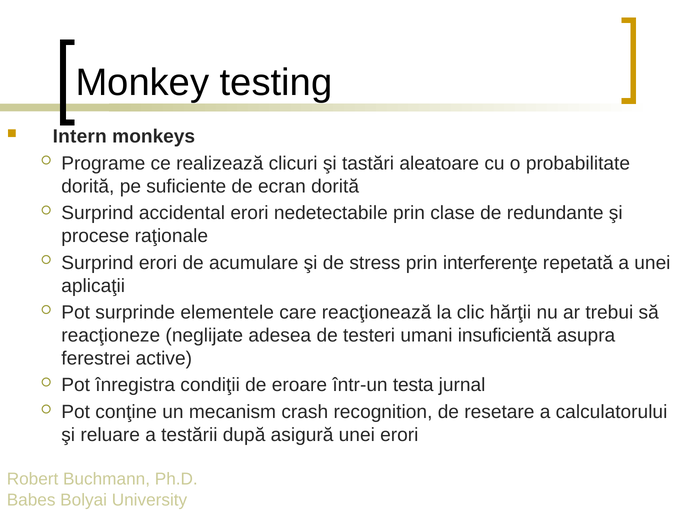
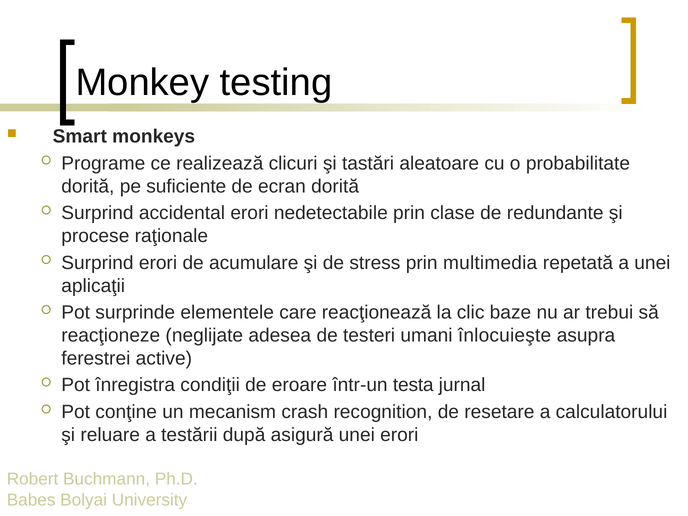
Intern: Intern -> Smart (80, 137)
interferenţe: interferenţe -> multimedia (490, 263)
hărţii: hărţii -> baze (510, 313)
insuficientă: insuficientă -> înlocuieşte (505, 335)
